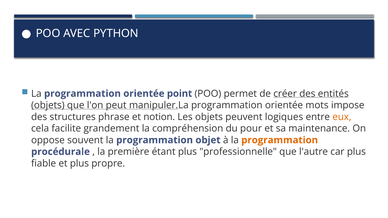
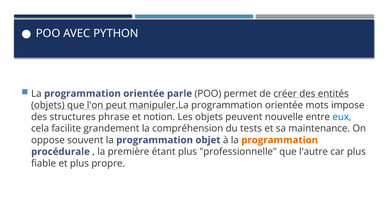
point: point -> parle (180, 94)
logiques: logiques -> nouvelle (284, 117)
eux colour: orange -> blue (342, 117)
pour: pour -> tests (251, 129)
